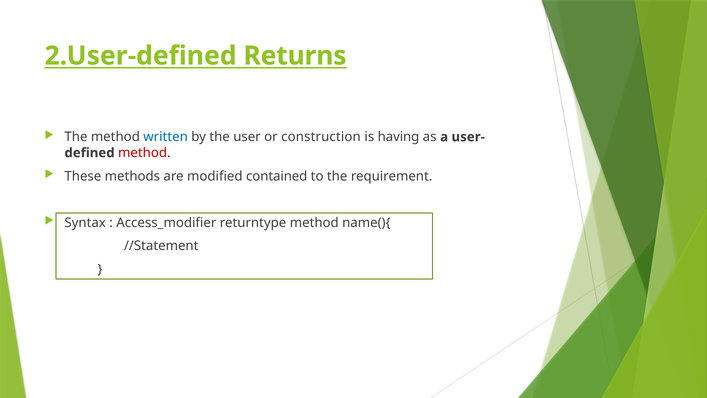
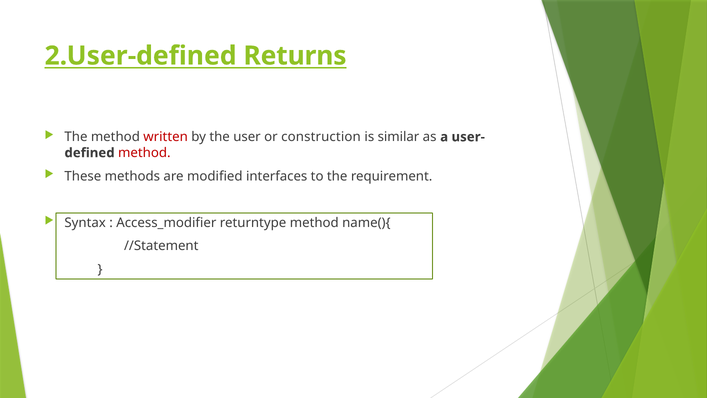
written colour: blue -> red (166, 137)
having: having -> similar (398, 137)
contained: contained -> interfaces (277, 176)
